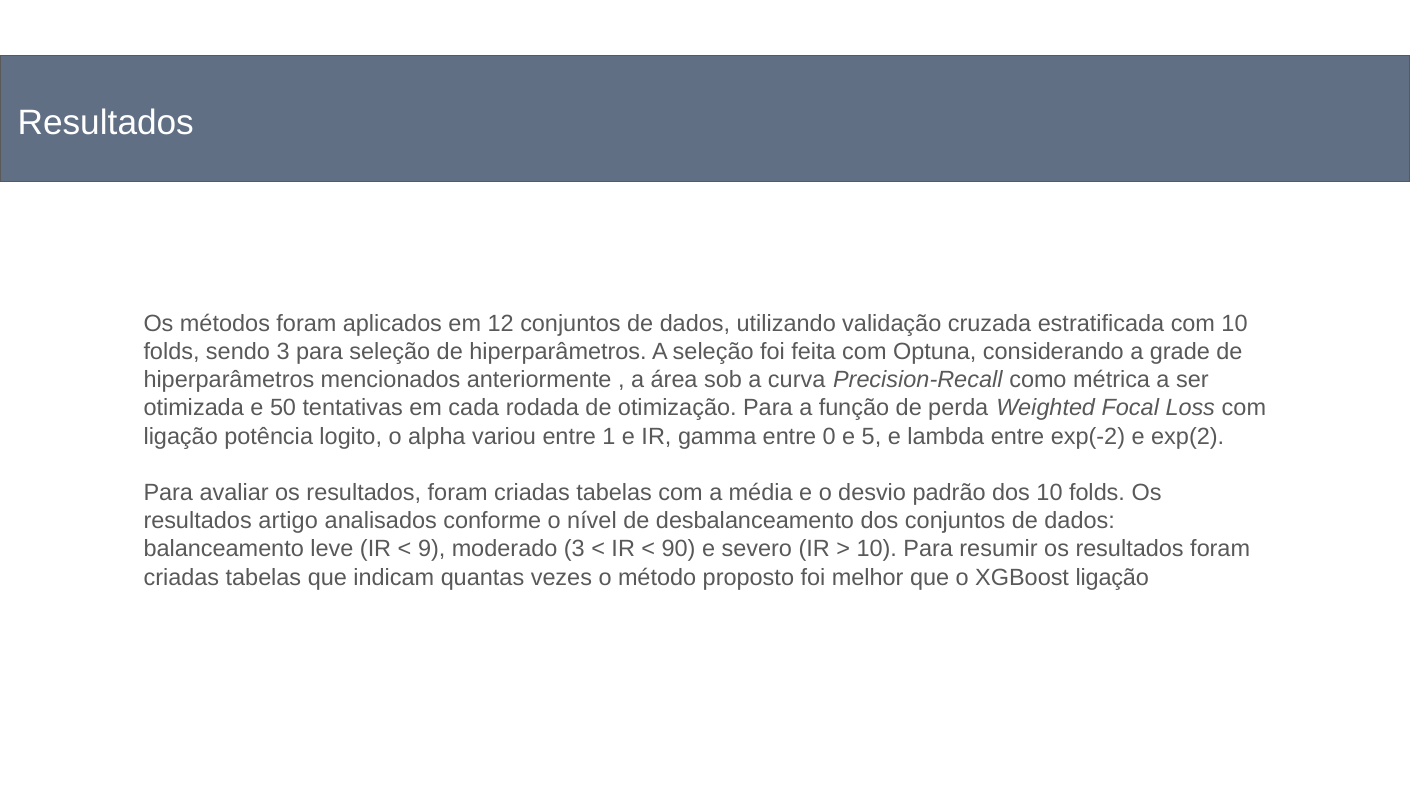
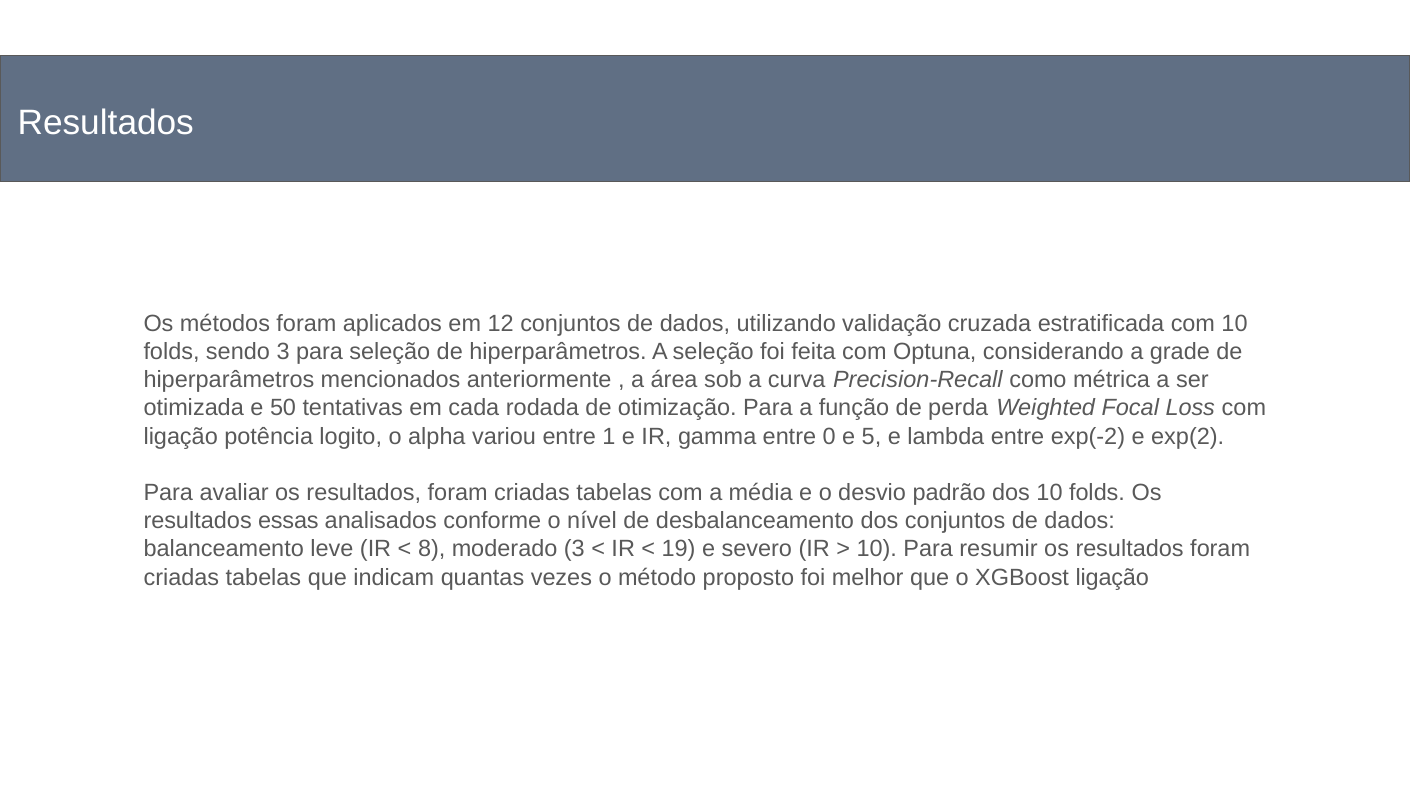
artigo: artigo -> essas (288, 521)
9: 9 -> 8 (432, 549)
90: 90 -> 19 (679, 549)
